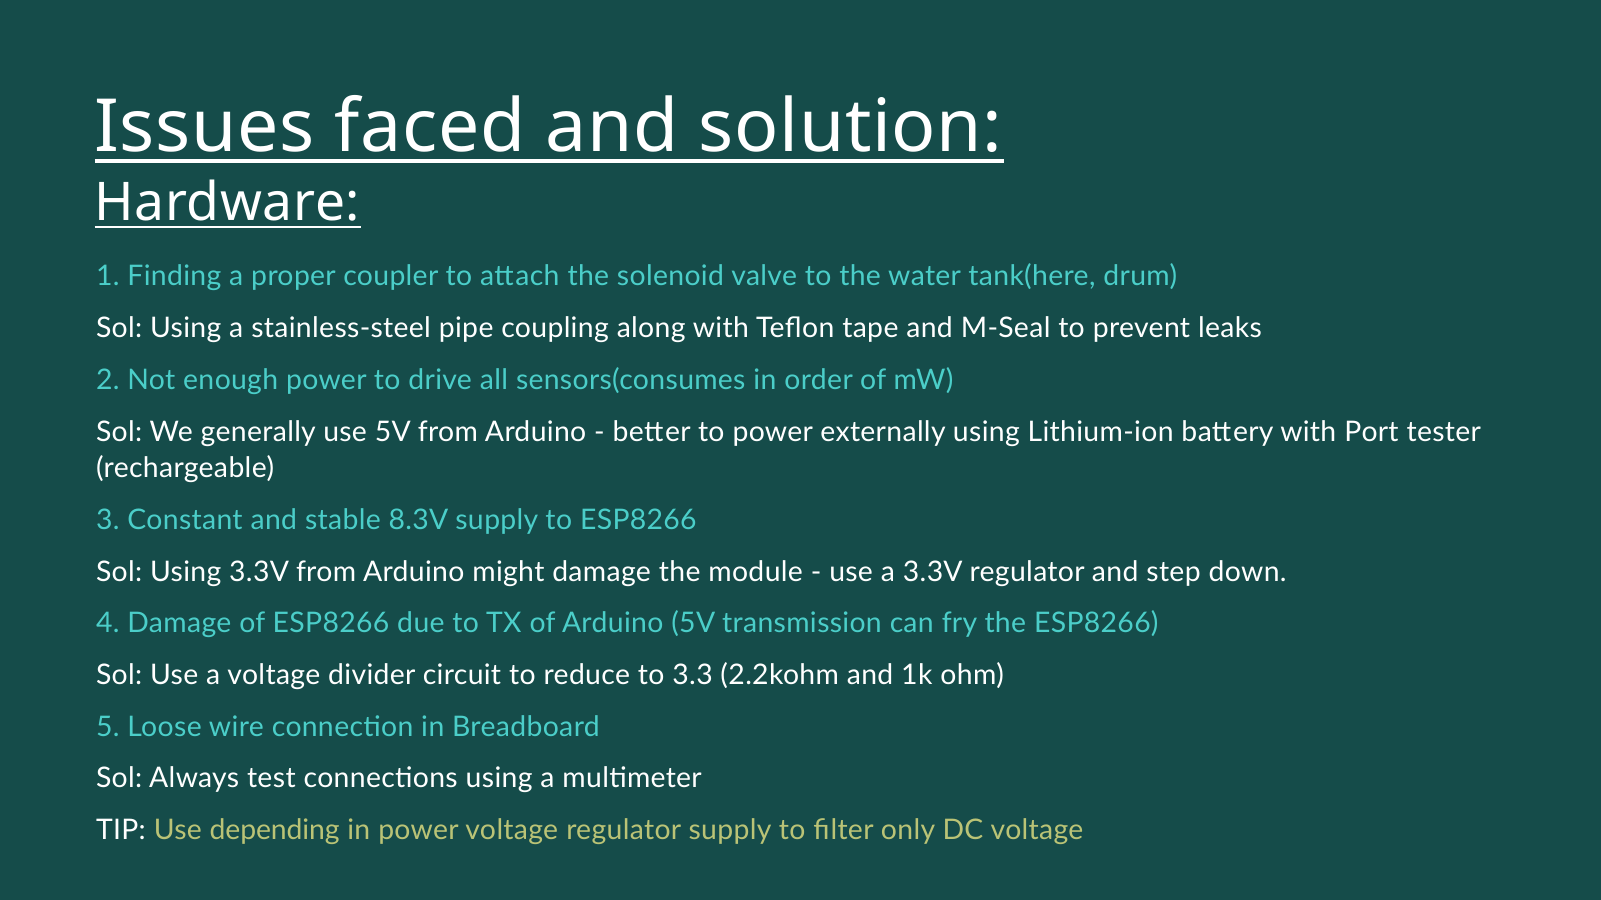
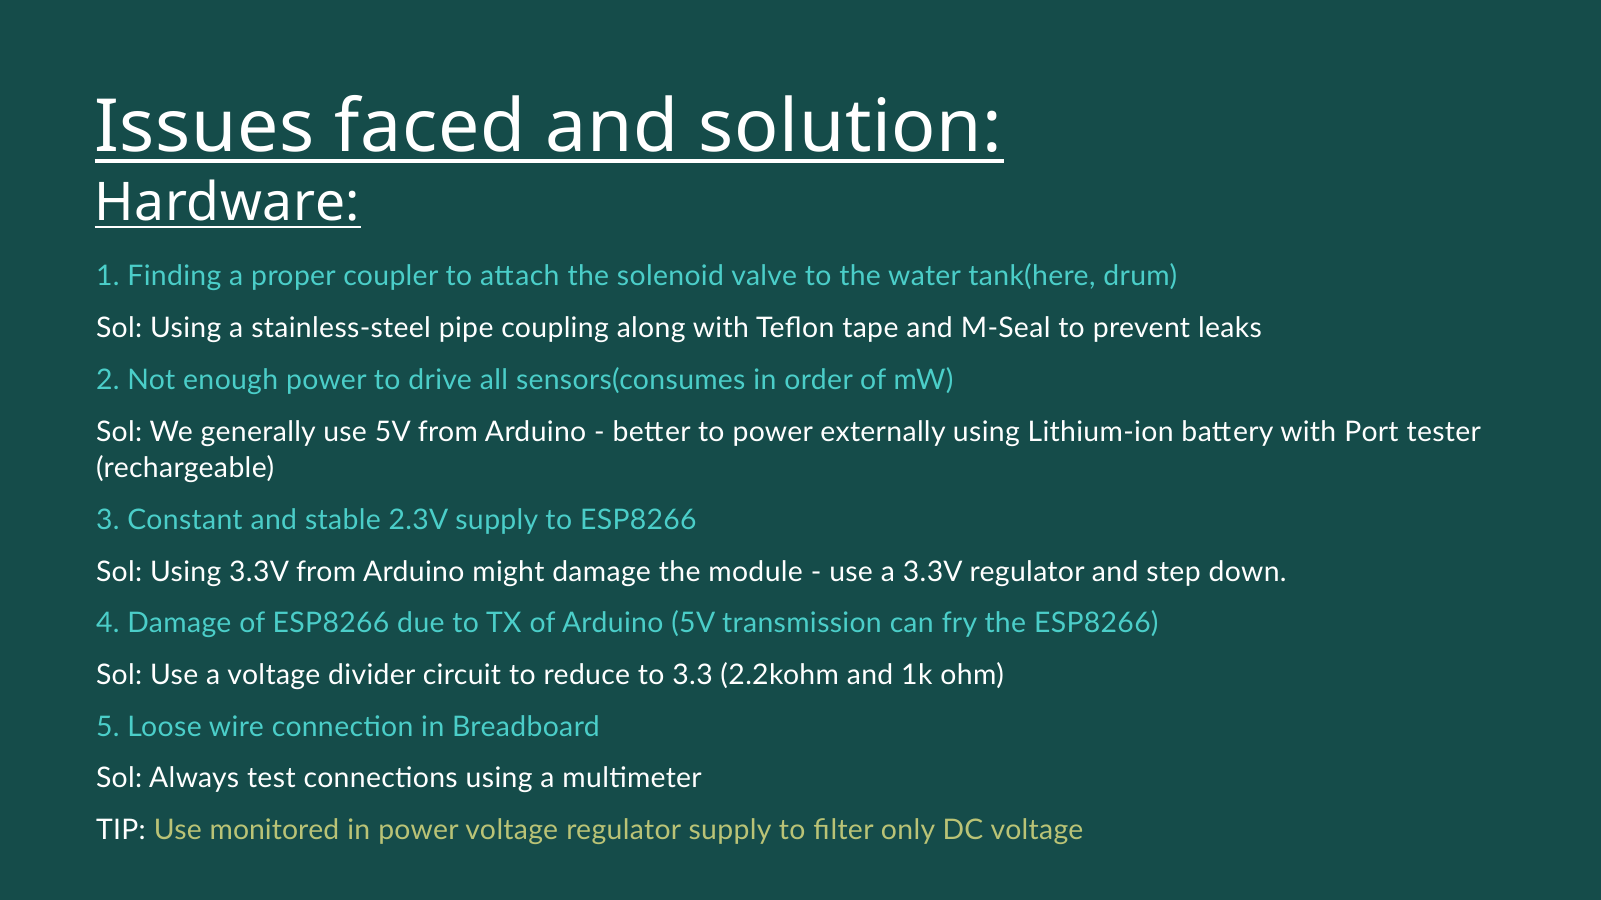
8.3V: 8.3V -> 2.3V (418, 520)
depending: depending -> monitored (275, 831)
